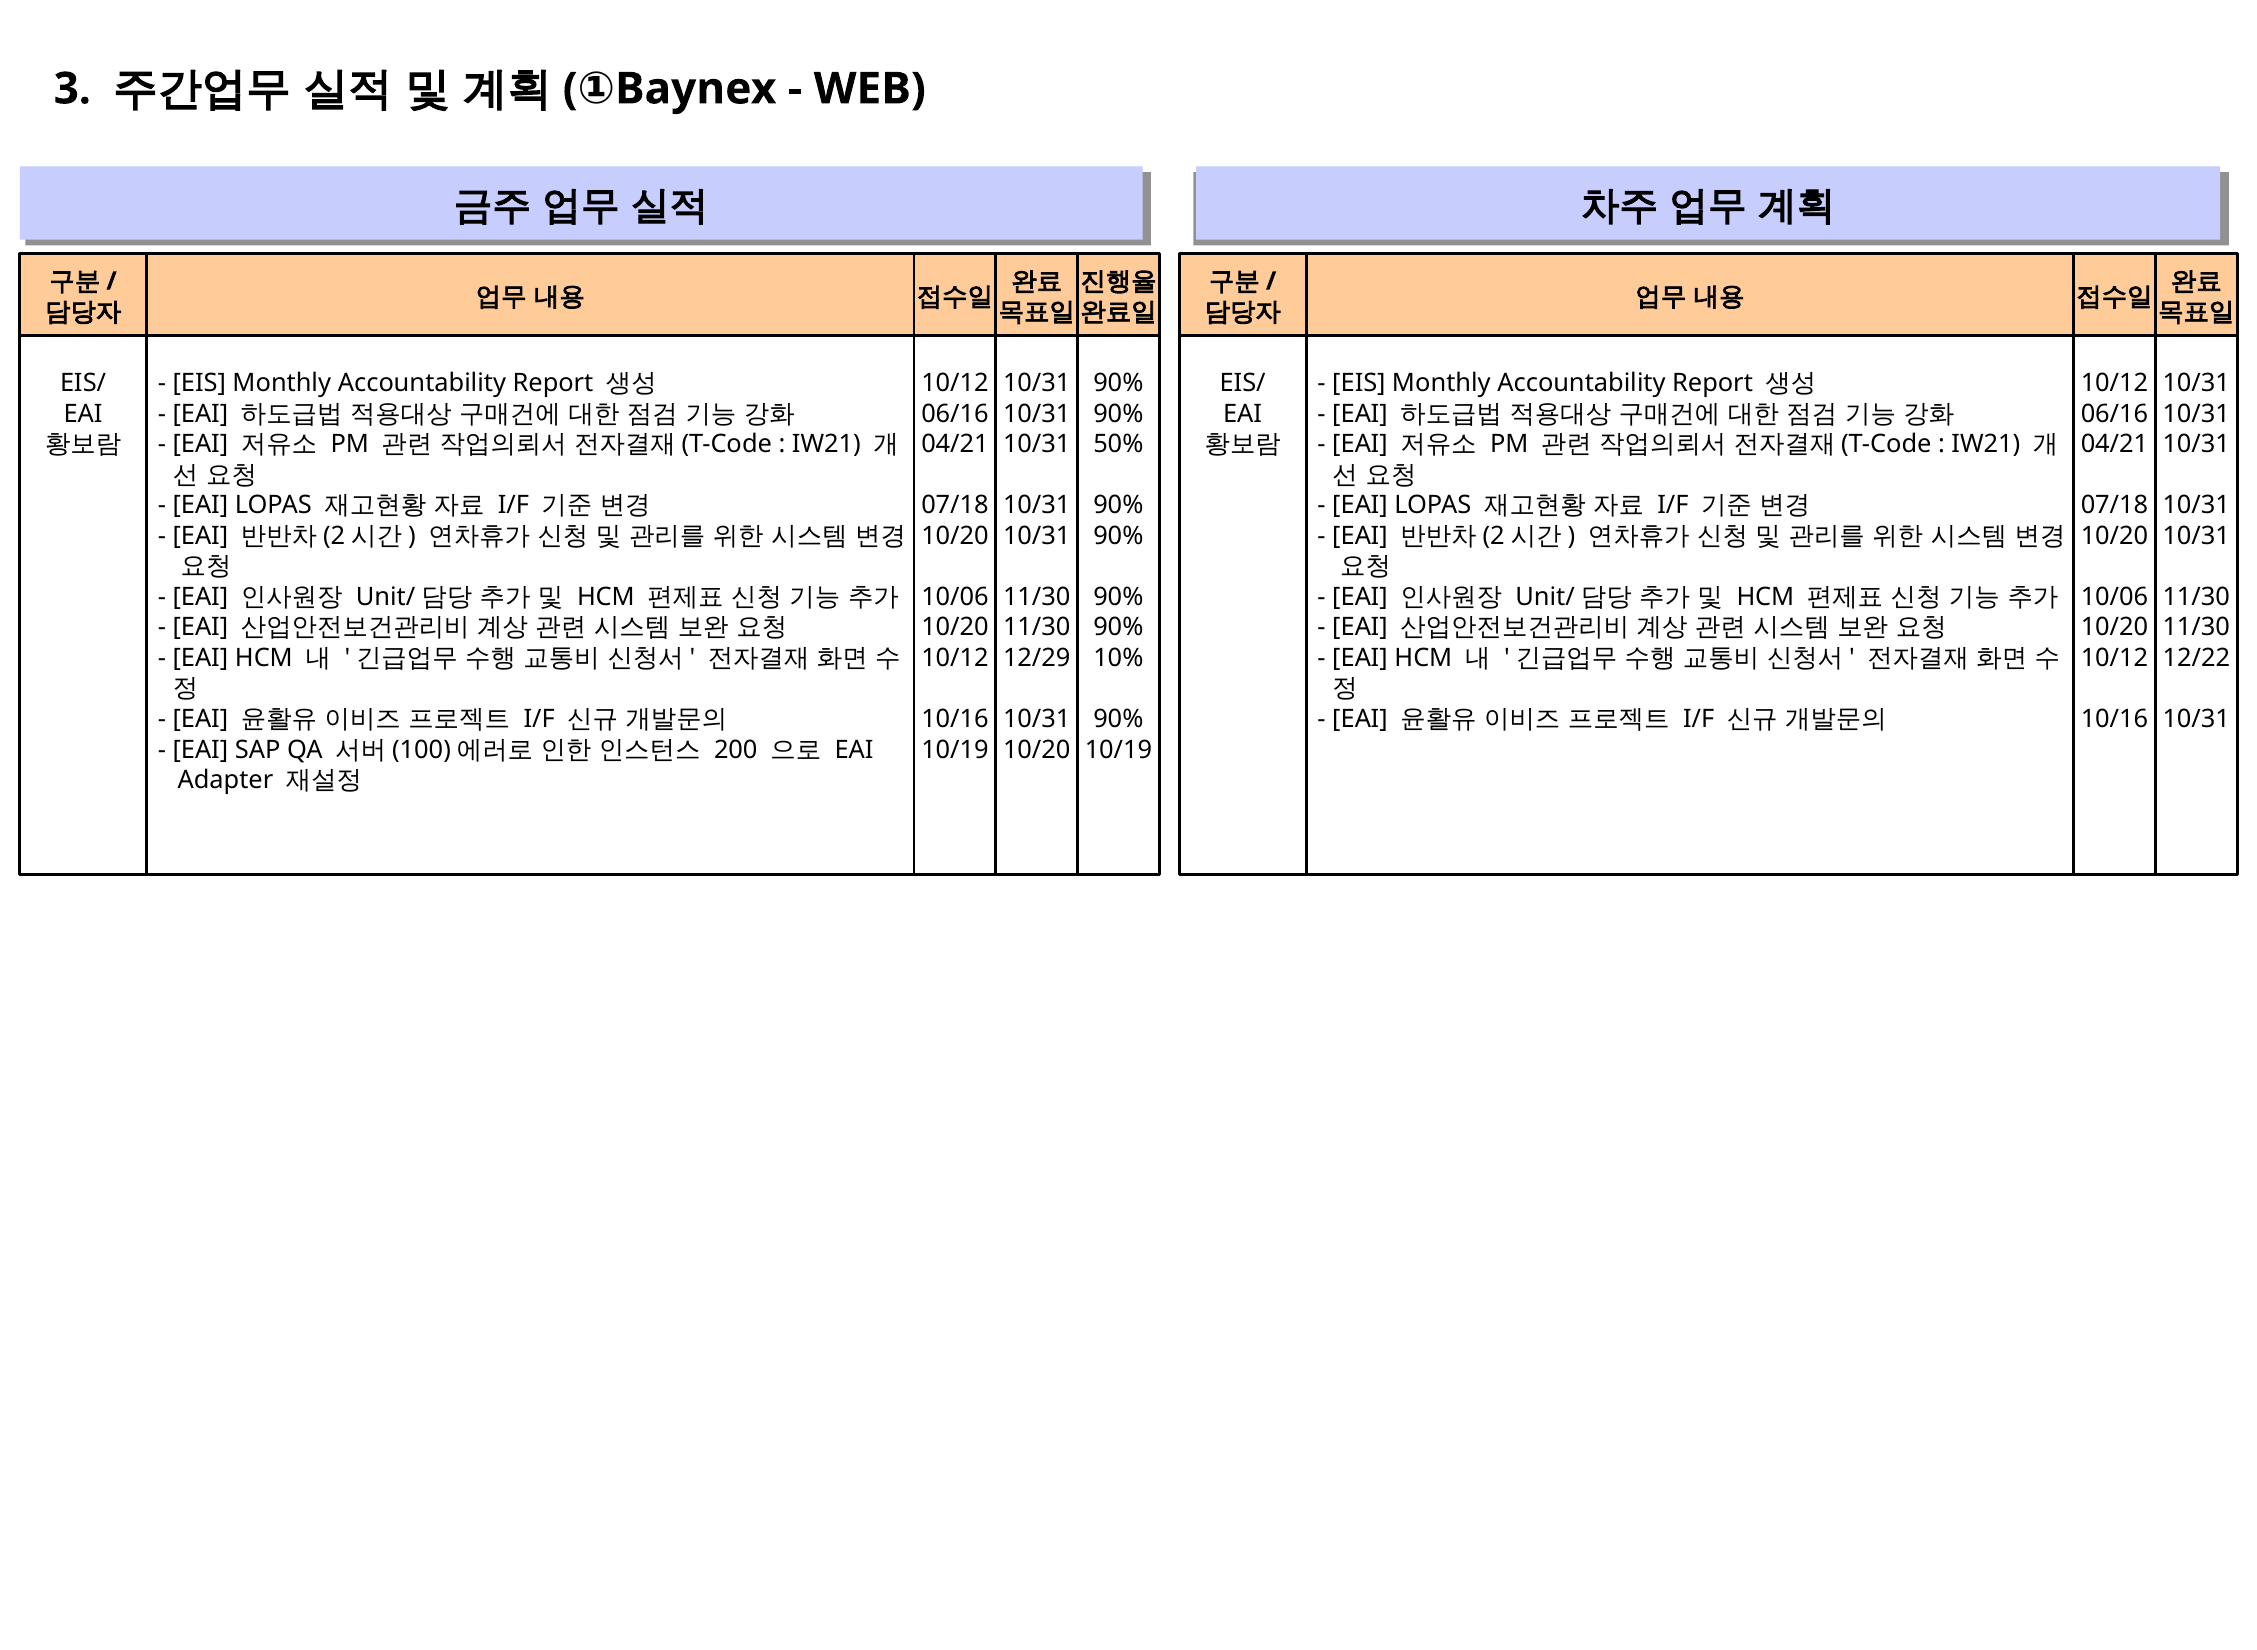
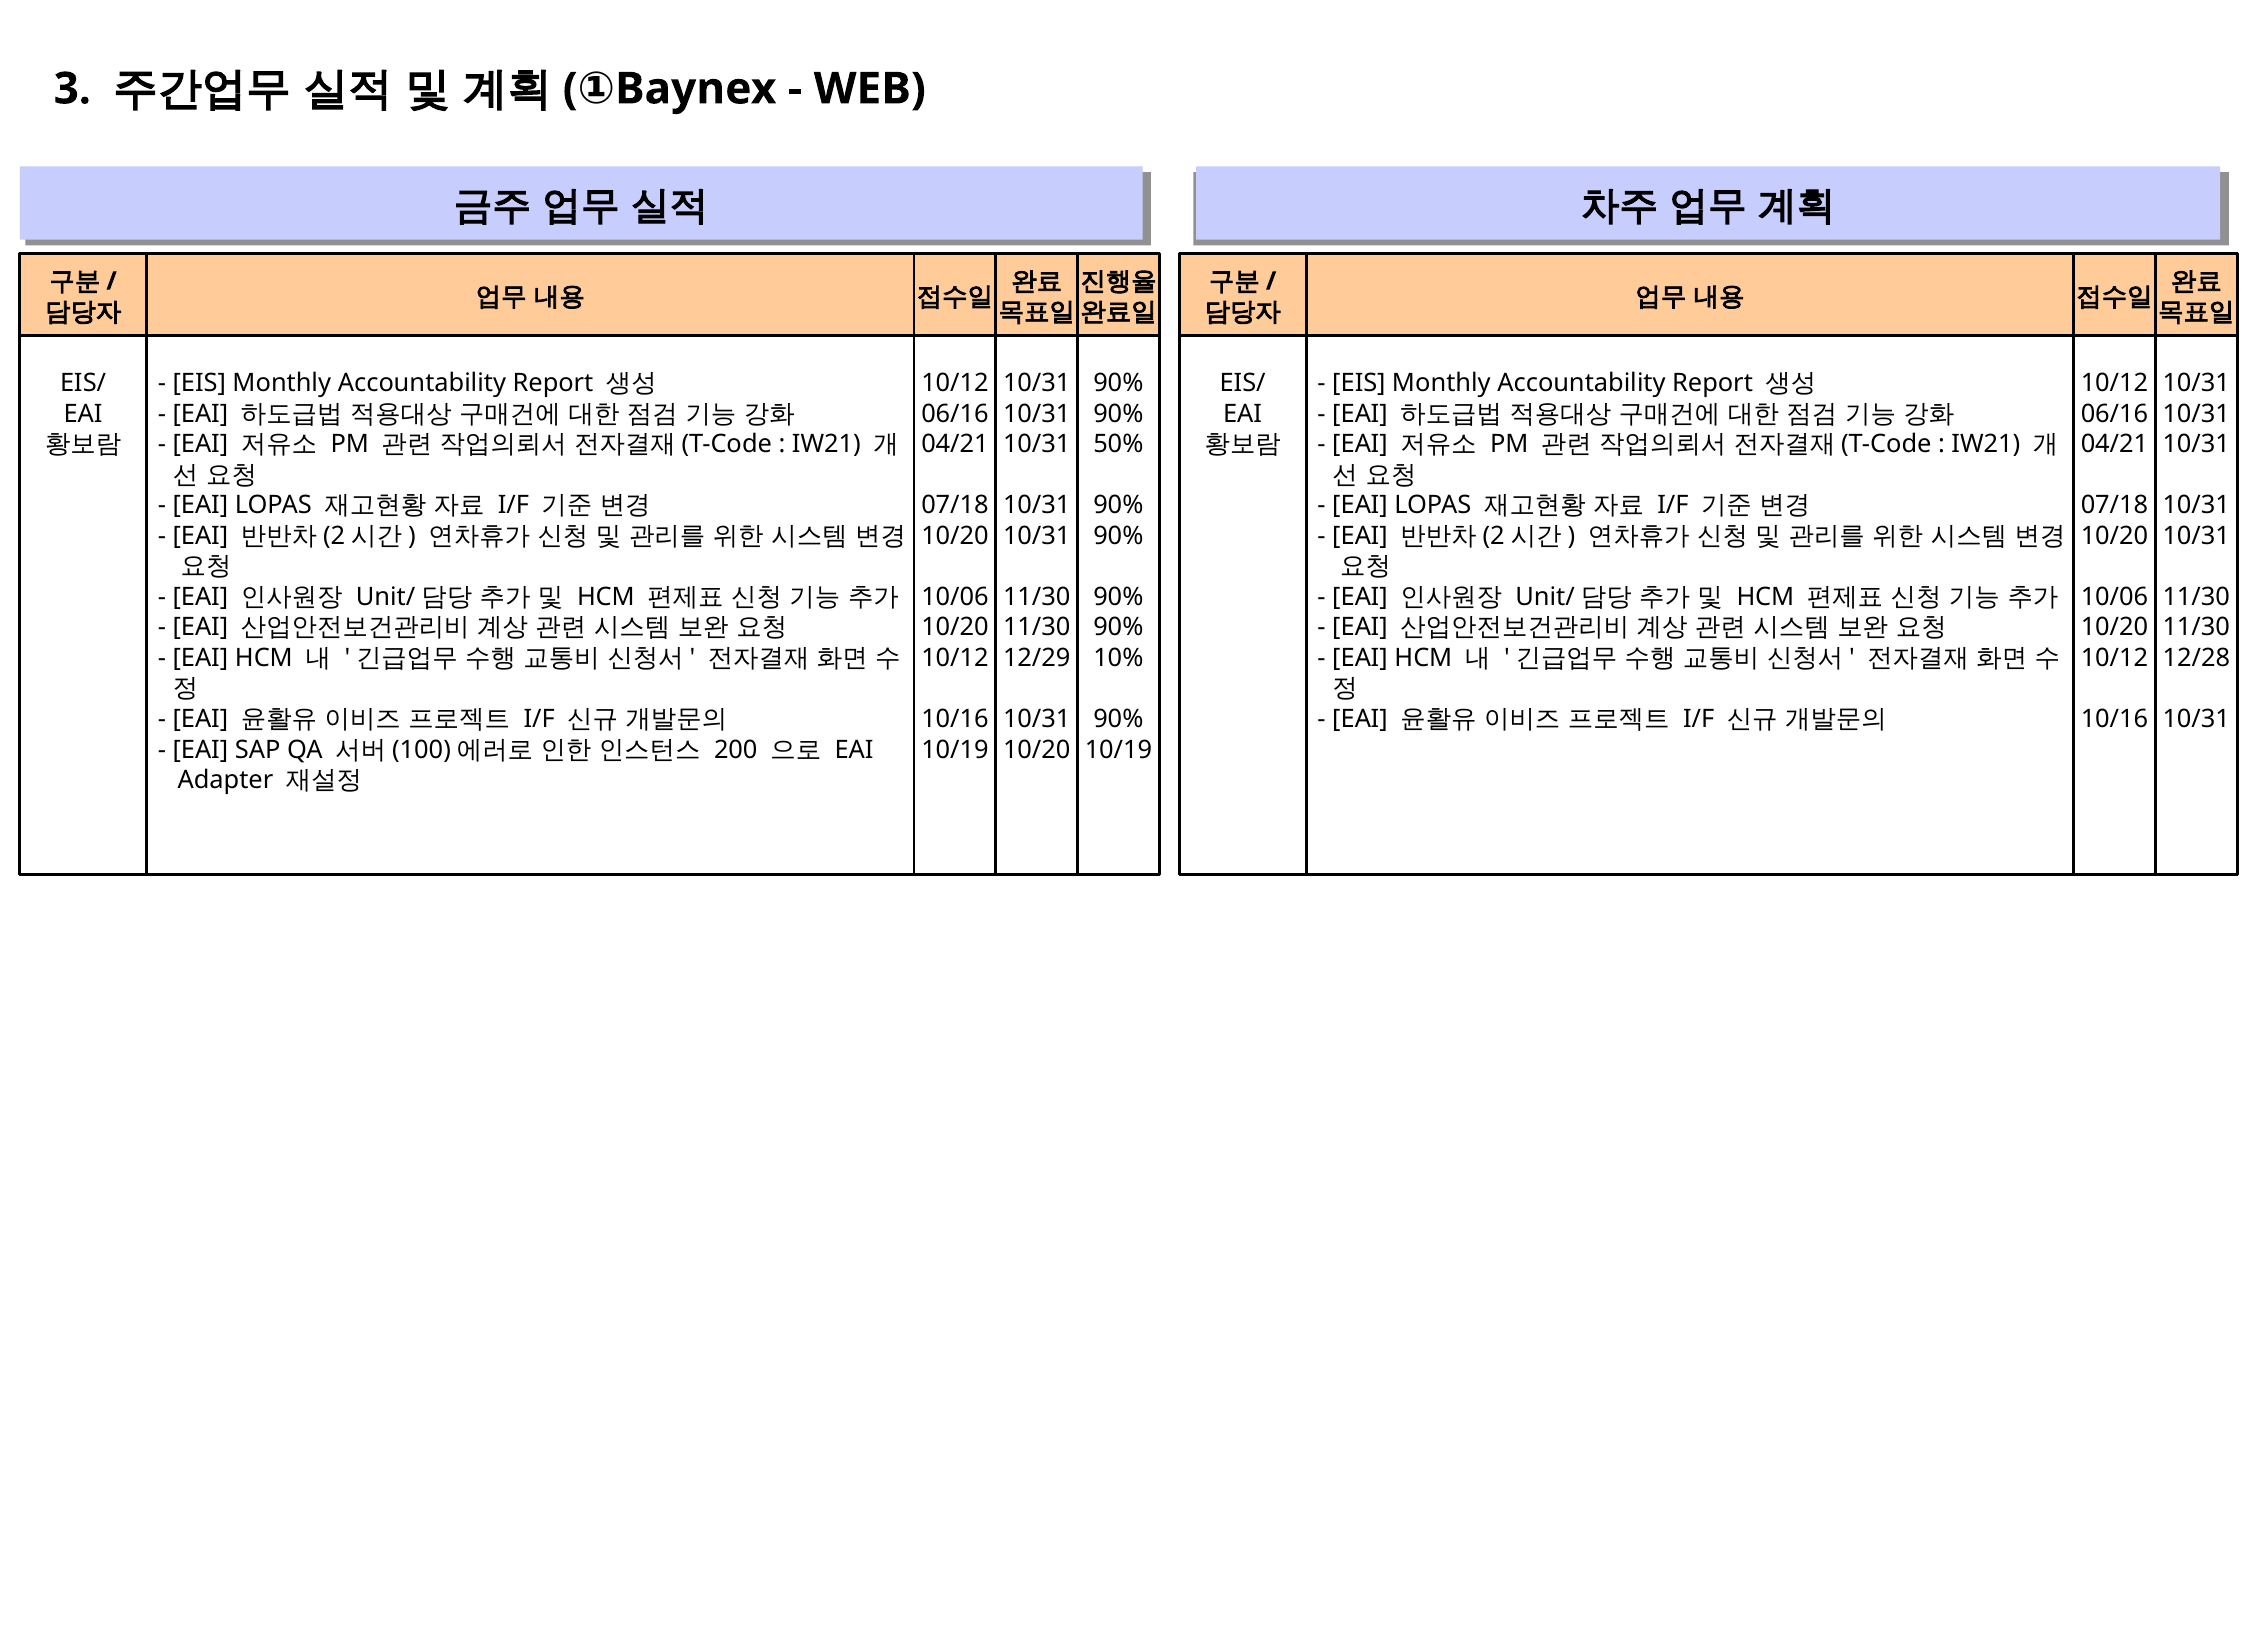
12/22: 12/22 -> 12/28 (2196, 658)
